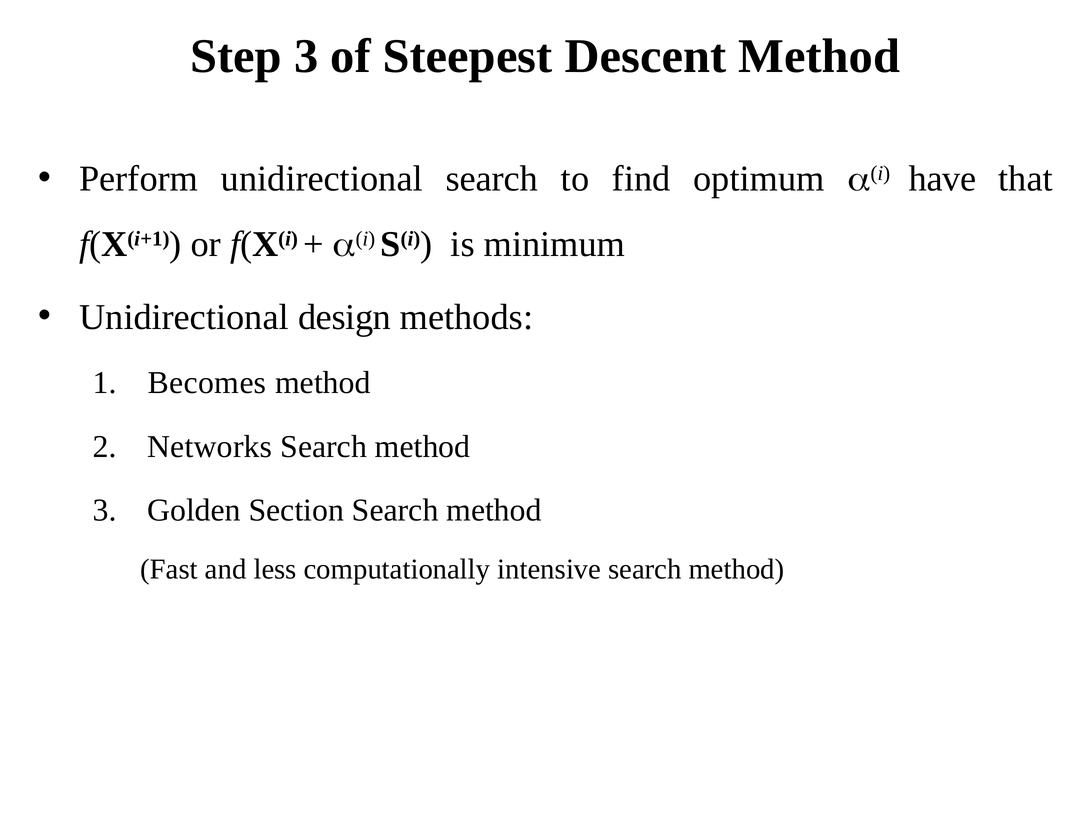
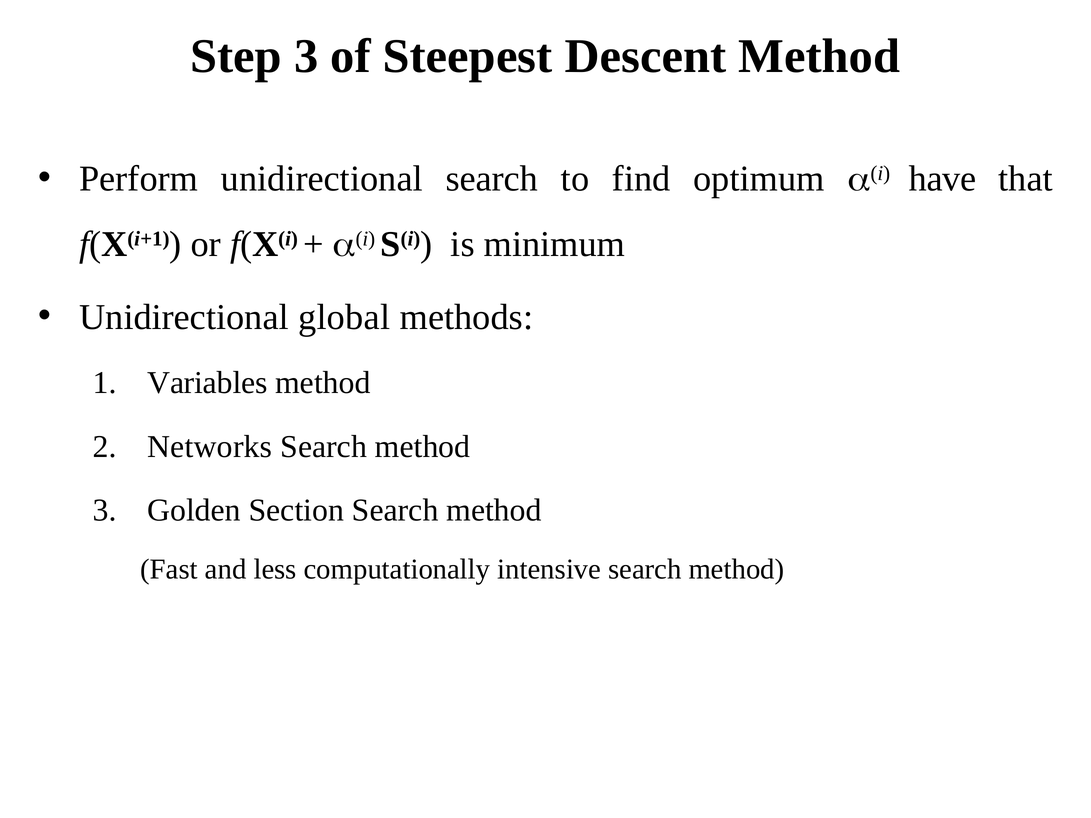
design: design -> global (344, 317)
Becomes: Becomes -> Variables (207, 383)
